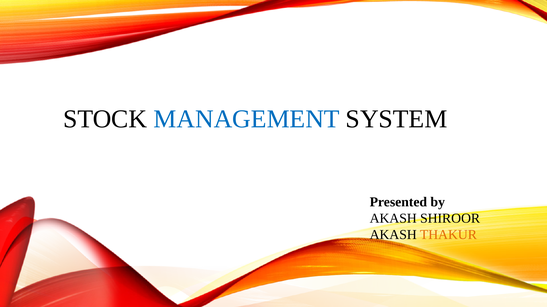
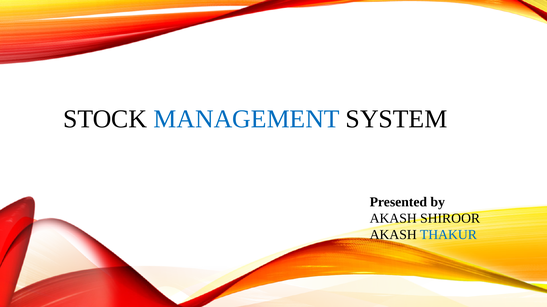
THAKUR colour: orange -> blue (448, 235)
